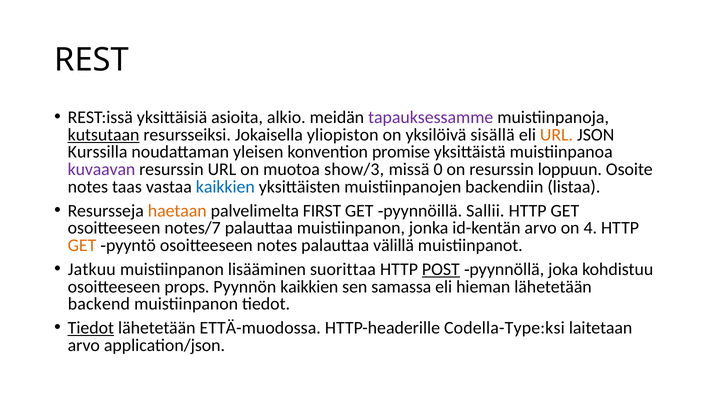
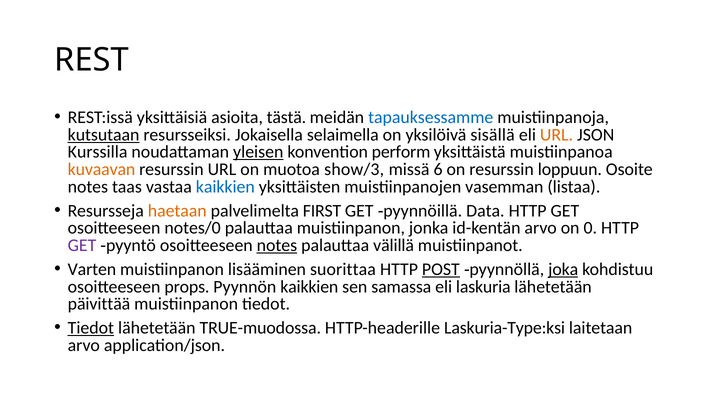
alkio: alkio -> tästä (286, 117)
tapauksessamme colour: purple -> blue (431, 117)
yliopiston: yliopiston -> selaimella (343, 135)
yleisen underline: none -> present (258, 152)
promise: promise -> perform (401, 152)
kuvaavan colour: purple -> orange (102, 169)
0: 0 -> 6 (438, 169)
backendiin: backendiin -> vasemman (504, 187)
Sallii: Sallii -> Data (485, 211)
notes/7: notes/7 -> notes/0 (193, 228)
4: 4 -> 0 (590, 228)
GET colour: orange -> purple (82, 245)
notes underline: none -> present (277, 245)
Jatkuu: Jatkuu -> Varten (92, 269)
joka underline: none -> present (563, 269)
hieman: hieman -> laskuria (483, 287)
backend: backend -> päivittää (99, 304)
ETTÄ-muodossa: ETTÄ-muodossa -> TRUE-muodossa (260, 328)
Codella-Type:ksi: Codella-Type:ksi -> Laskuria-Type:ksi (505, 328)
